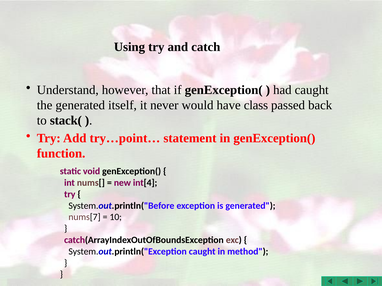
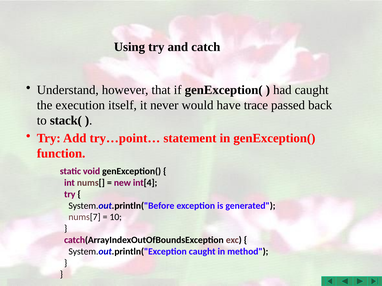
the generated: generated -> execution (80, 105)
class: class -> trace (256, 105)
